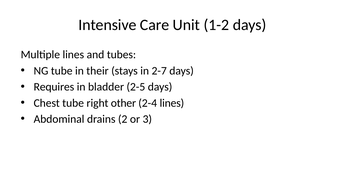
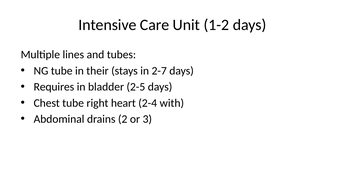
other: other -> heart (123, 103)
2-4 lines: lines -> with (172, 103)
